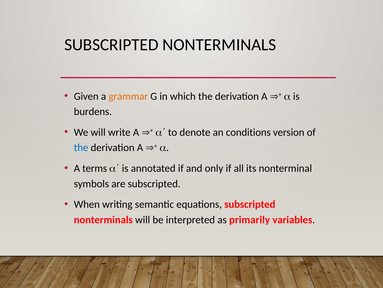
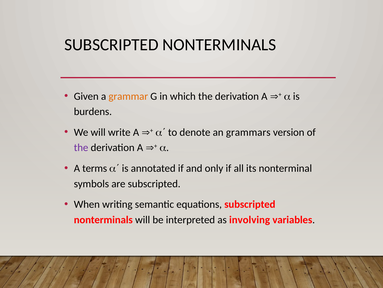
conditions: conditions -> grammars (248, 132)
the colour: blue -> purple (81, 147)
primarily: primarily -> involving (250, 219)
